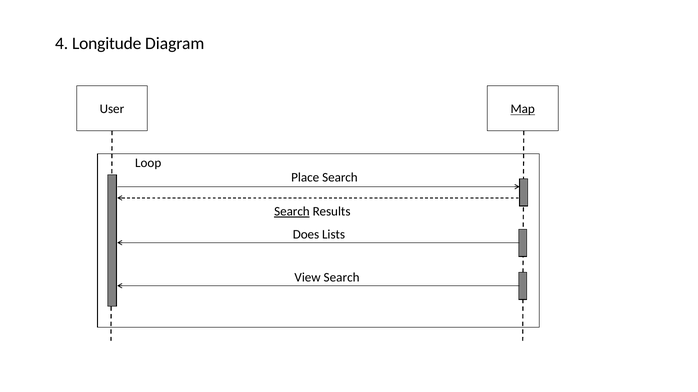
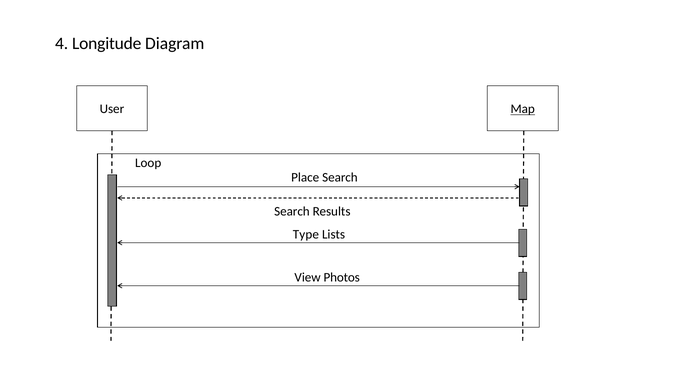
Search underline: present -> none (292, 212)
Does: Does -> Type (306, 235)
View Search: Search -> Photos (342, 278)
